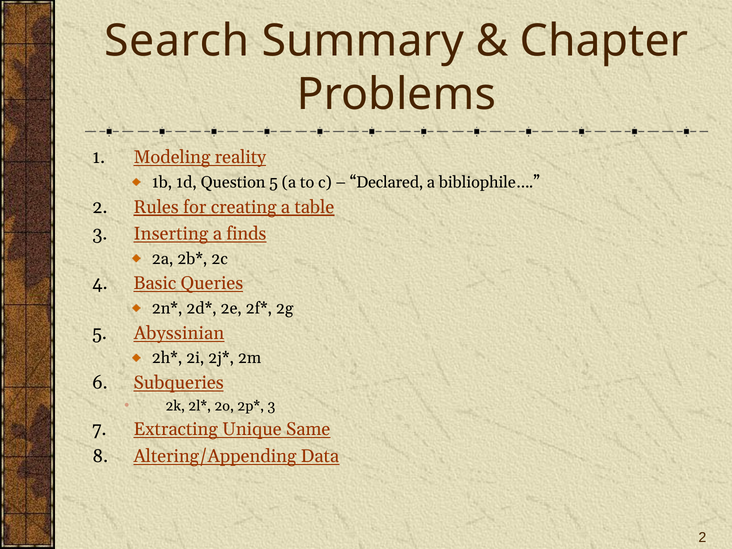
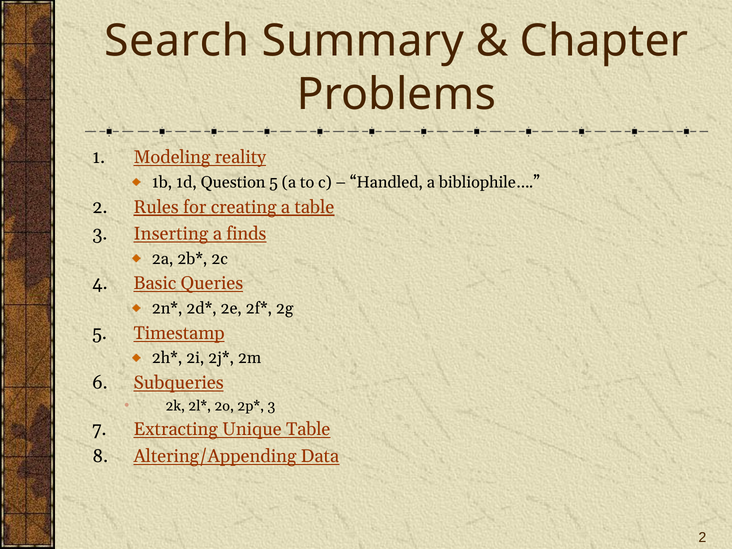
Declared: Declared -> Handled (386, 182)
Abyssinian: Abyssinian -> Timestamp (179, 333)
Unique Same: Same -> Table (308, 429)
